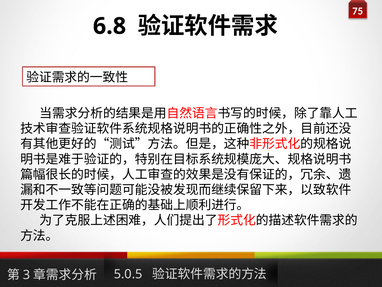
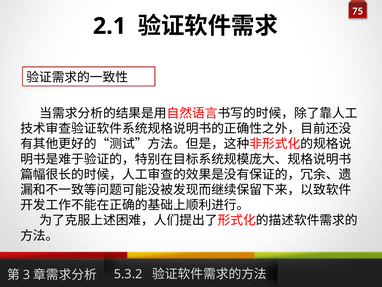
6.8: 6.8 -> 2.1 (109, 26)
5.0.5: 5.0.5 -> 5.3.2 (128, 274)
